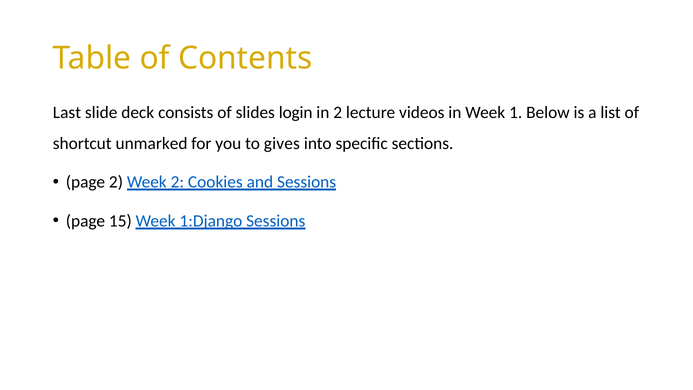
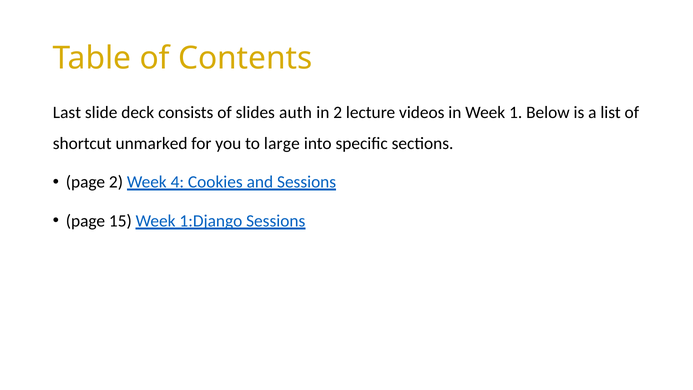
login: login -> auth (296, 112)
gives: gives -> large (282, 143)
Week 2: 2 -> 4 (177, 182)
